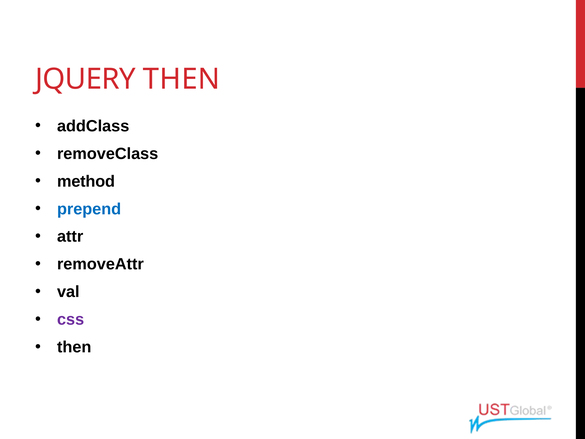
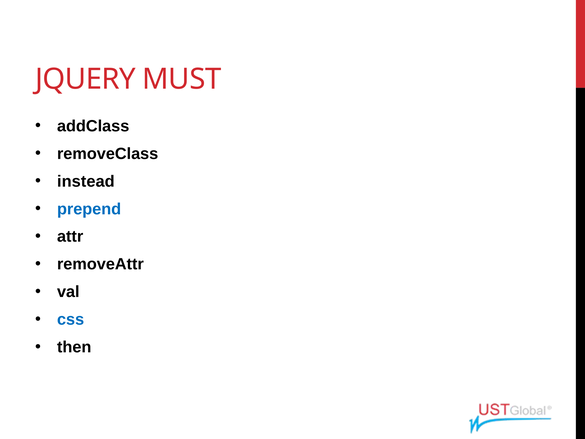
JQUERY THEN: THEN -> MUST (182, 79)
method: method -> instead (86, 181)
css colour: purple -> blue (71, 319)
